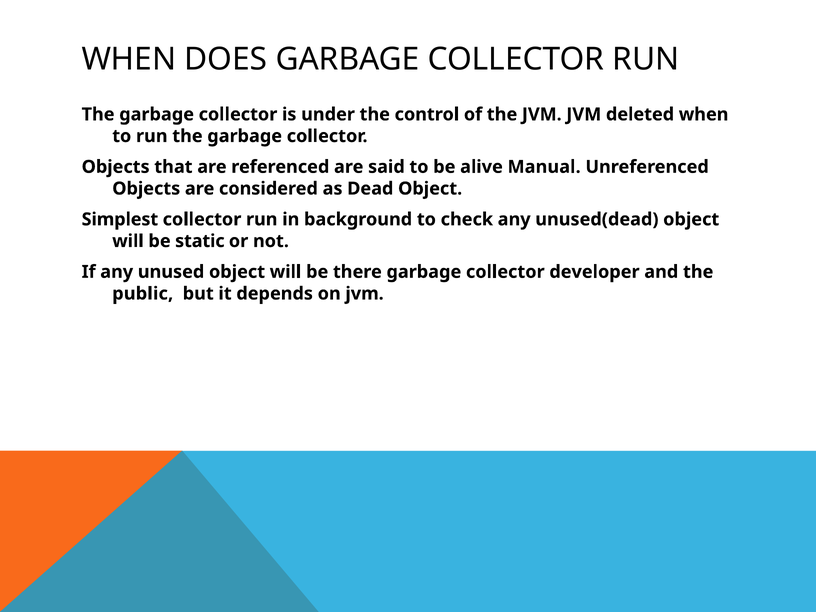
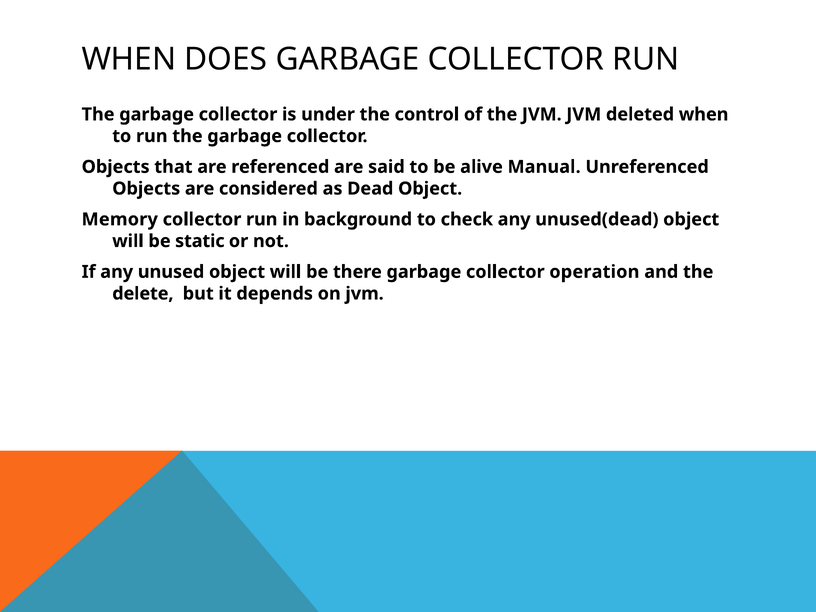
Simplest: Simplest -> Memory (120, 219)
developer: developer -> operation (594, 272)
public: public -> delete (143, 294)
